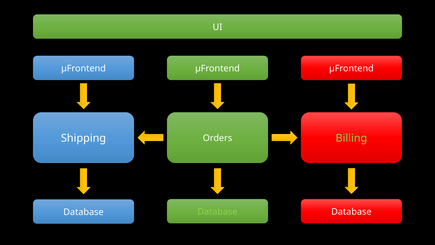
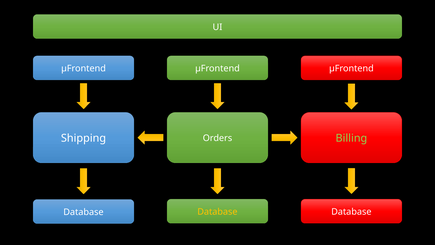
Database colour: light green -> yellow (217, 212)
